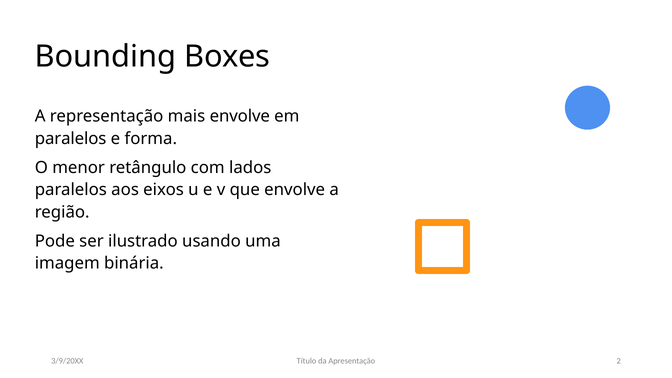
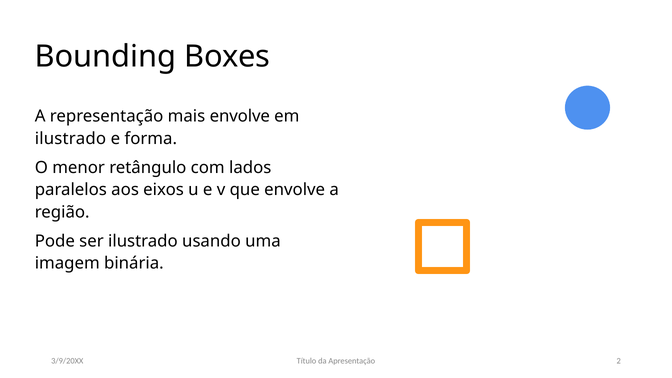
paralelos: paralelos -> ilustrado (70, 139)
